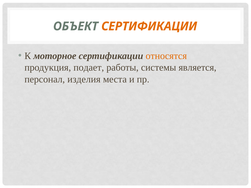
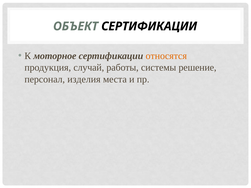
СЕРТИФИКАЦИИ colour: orange -> black (149, 26)
подает: подает -> случай (89, 68)
является: является -> решение (198, 68)
